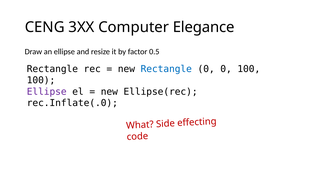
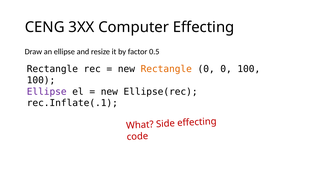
Computer Elegance: Elegance -> Effecting (204, 27)
Rectangle colour: blue -> orange (166, 69)
rec.Inflate(.0: rec.Inflate(.0 -> rec.Inflate(.1 (72, 103)
